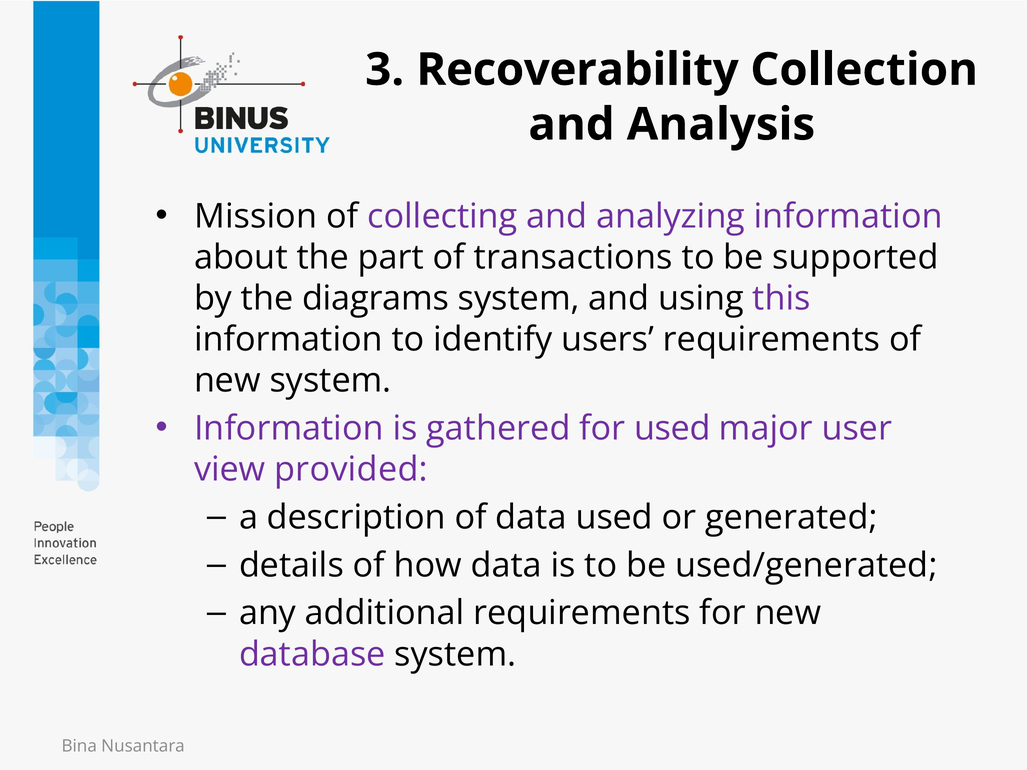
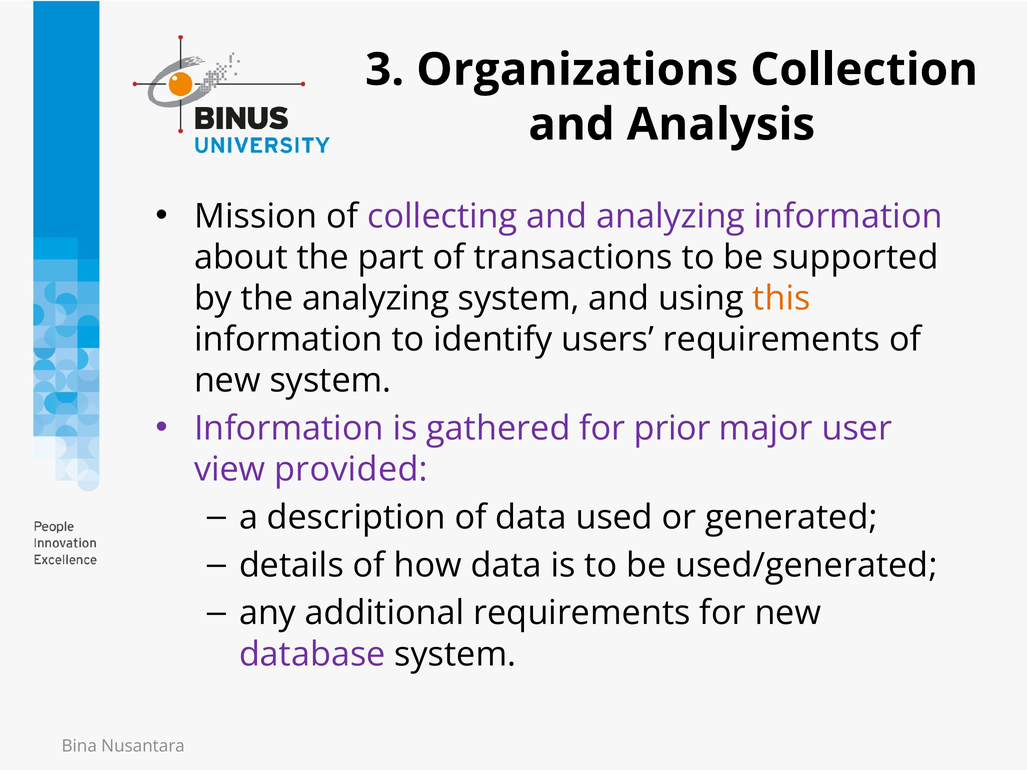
Recoverability: Recoverability -> Organizations (577, 70)
the diagrams: diagrams -> analyzing (376, 298)
this colour: purple -> orange (782, 298)
for used: used -> prior (672, 429)
